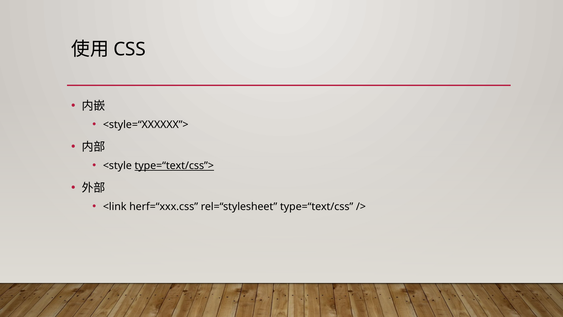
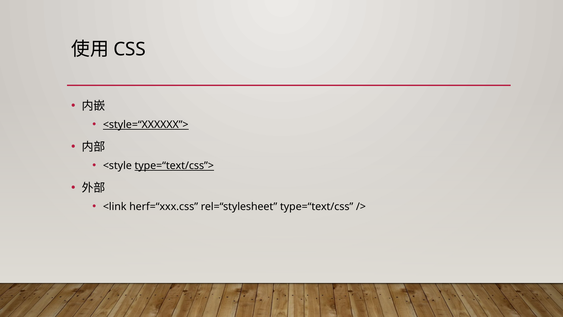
<style=“XXXXXX”> underline: none -> present (146, 125)
